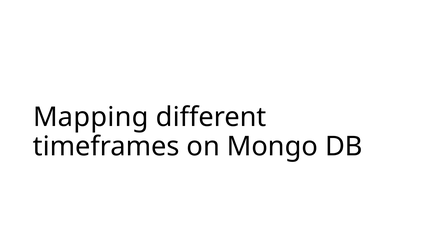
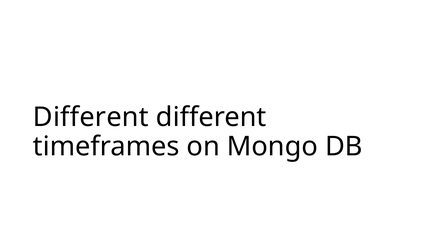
Mapping: Mapping -> Different (91, 117)
